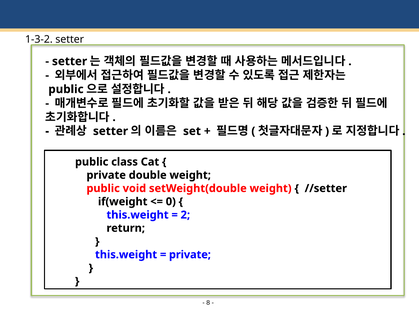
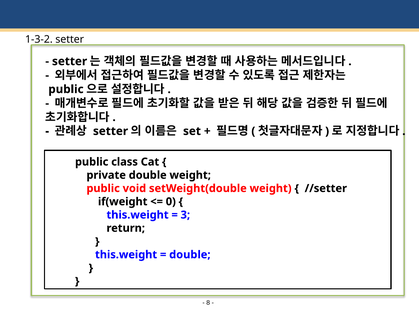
2: 2 -> 3 (185, 215)
private: private -> double (190, 255)
